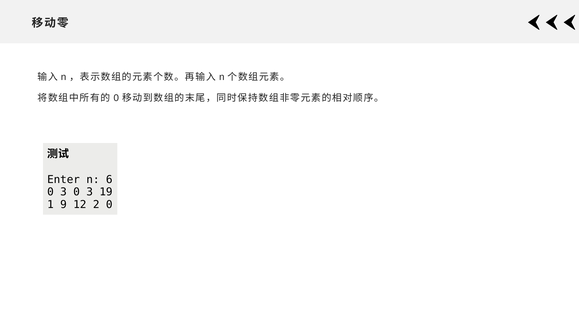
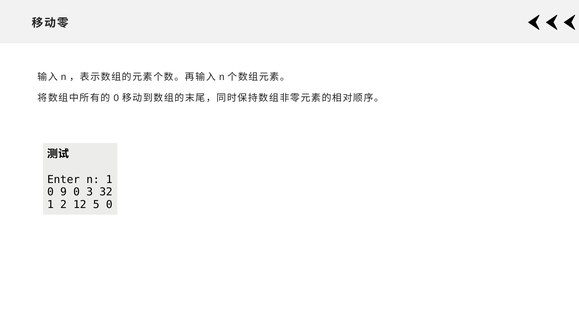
n 6: 6 -> 1 (109, 180)
3: 3 -> 9 (64, 192)
19: 19 -> 32 (106, 192)
9: 9 -> 2 (64, 205)
2: 2 -> 5 (96, 205)
